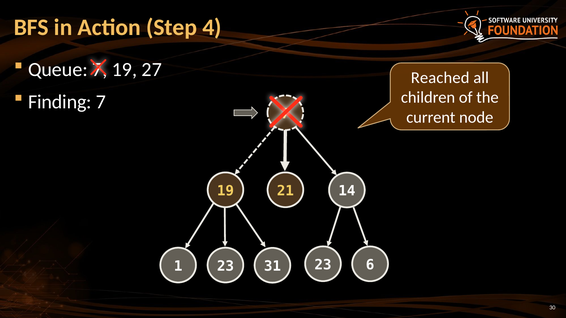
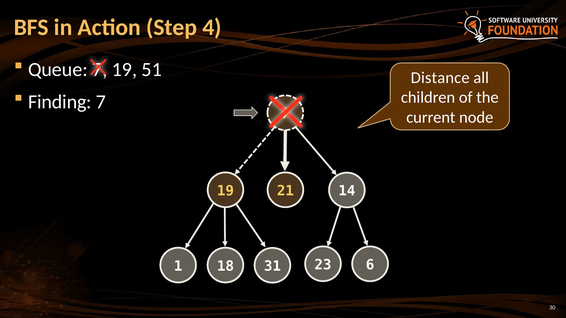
27: 27 -> 51 (152, 70)
Reached: Reached -> Distance (440, 78)
1 23: 23 -> 18 (225, 266)
